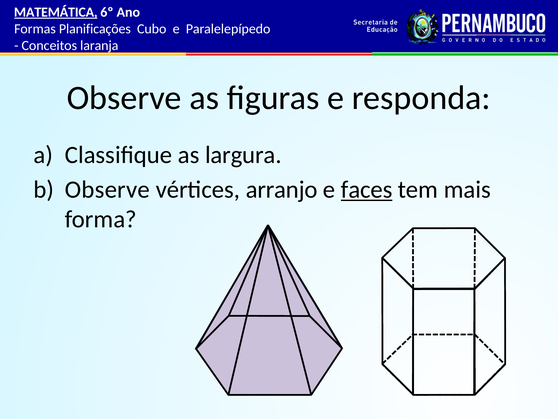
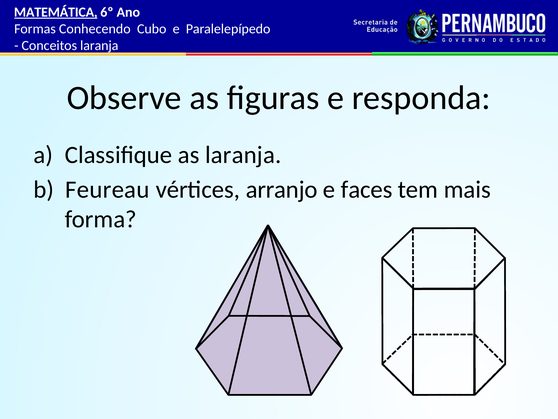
Planificações: Planificações -> Conhecendo (95, 29)
as largura: largura -> laranja (243, 155)
Observe: Observe -> Feureau (107, 189)
faces underline: present -> none (367, 189)
